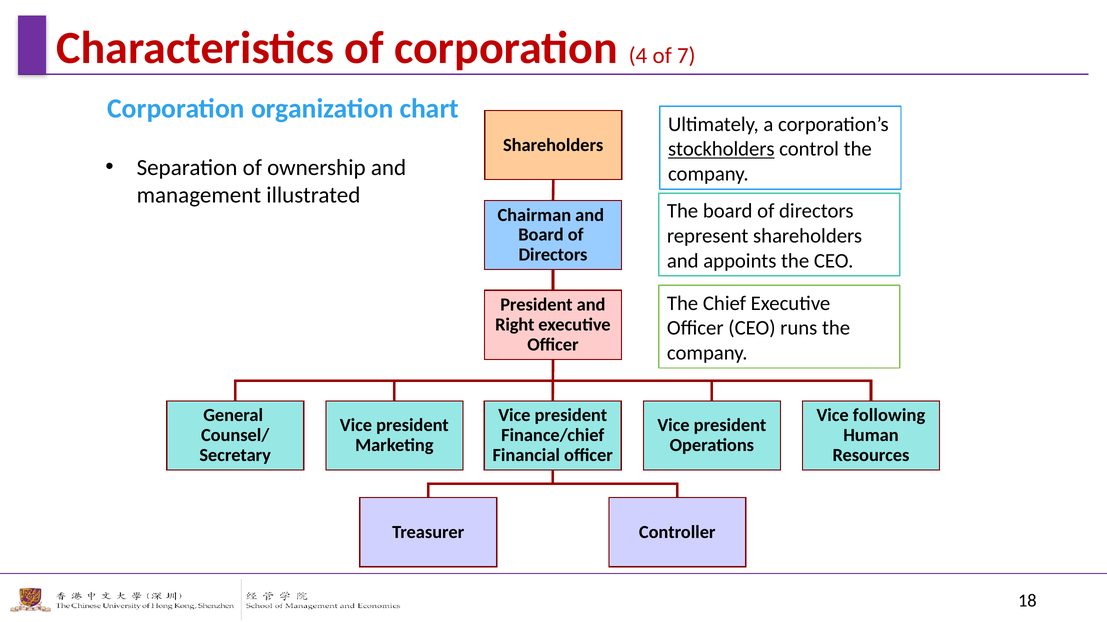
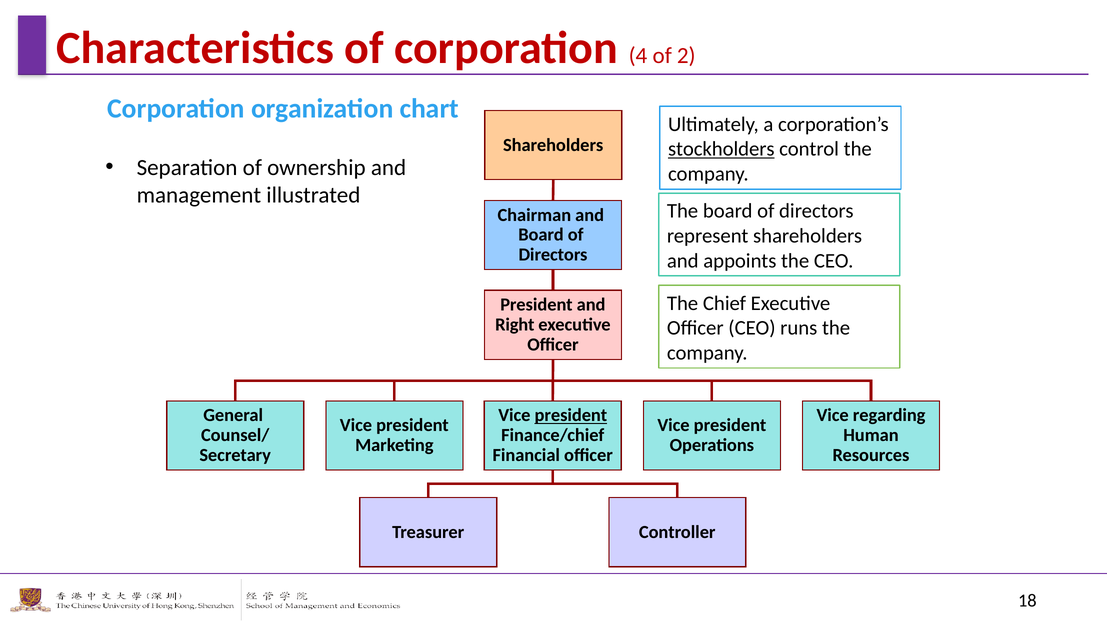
7: 7 -> 2 (686, 56)
president underline: none -> present (571, 416)
following: following -> regarding (889, 416)
